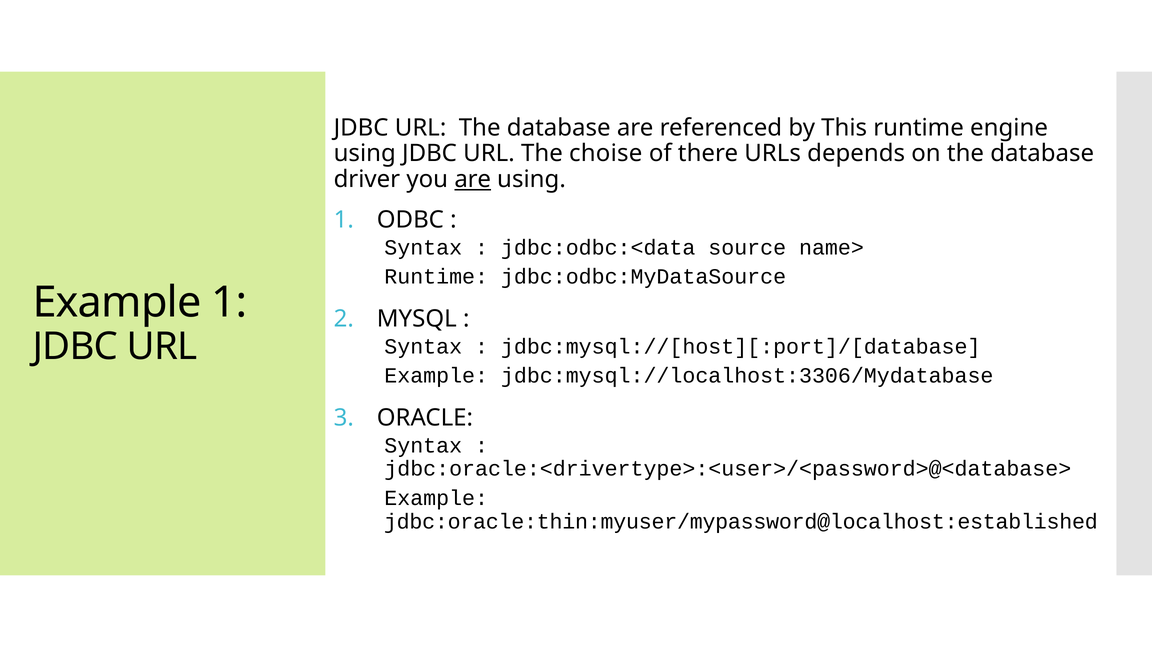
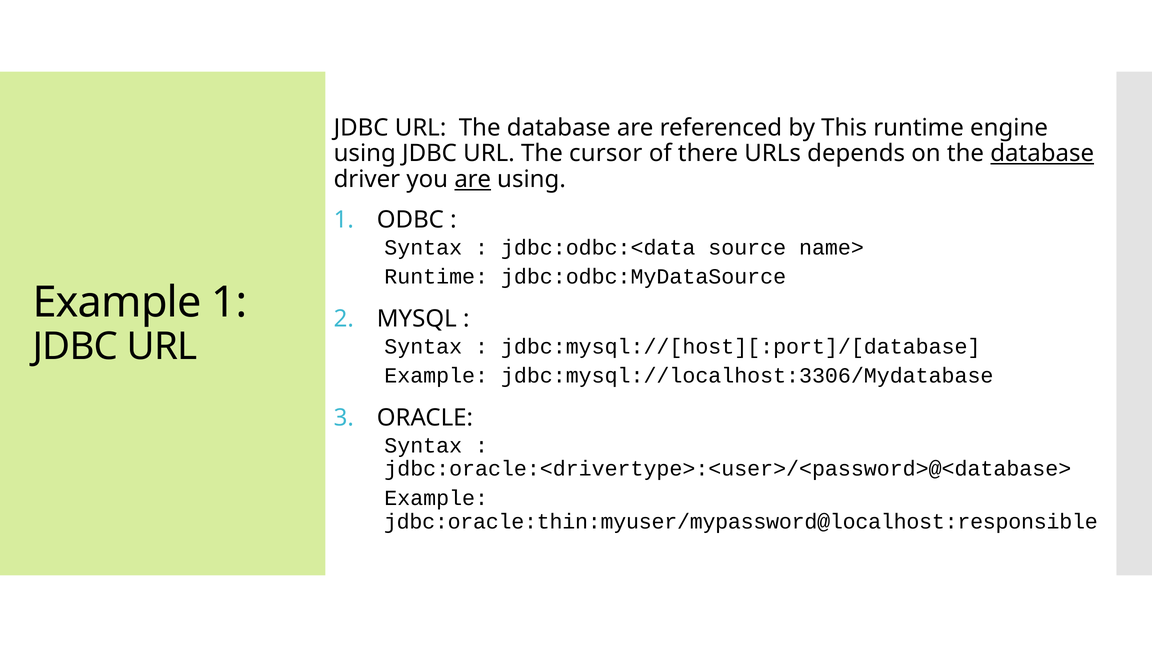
choise: choise -> cursor (606, 154)
database underline: none -> present (1042, 154)
jdbc:oracle:thin:myuser/mypassword@localhost:established: jdbc:oracle:thin:myuser/mypassword@localhost:established -> jdbc:oracle:thin:myuser/mypassword@localhost:responsible (741, 521)
